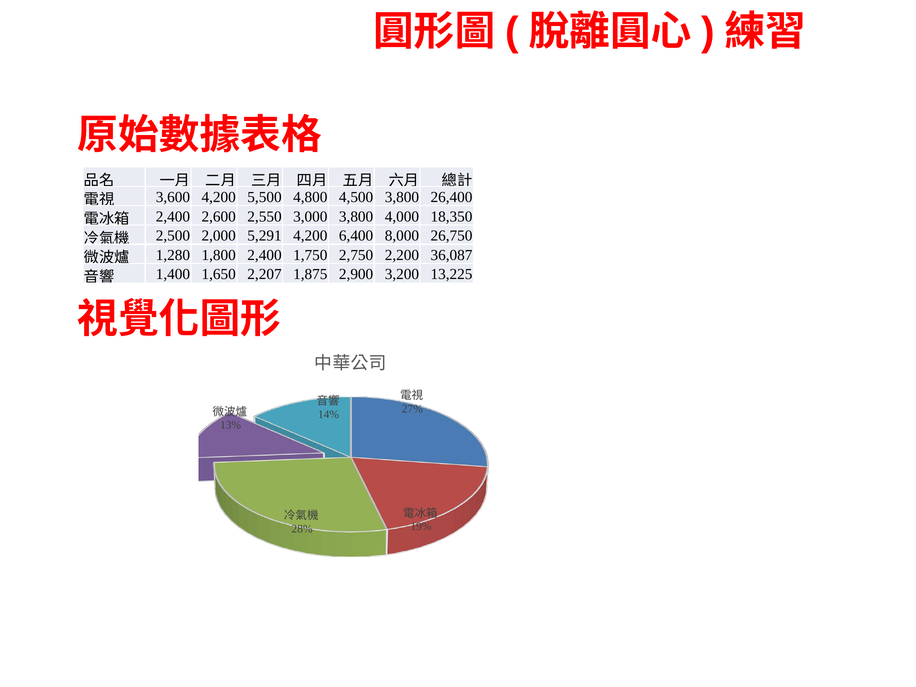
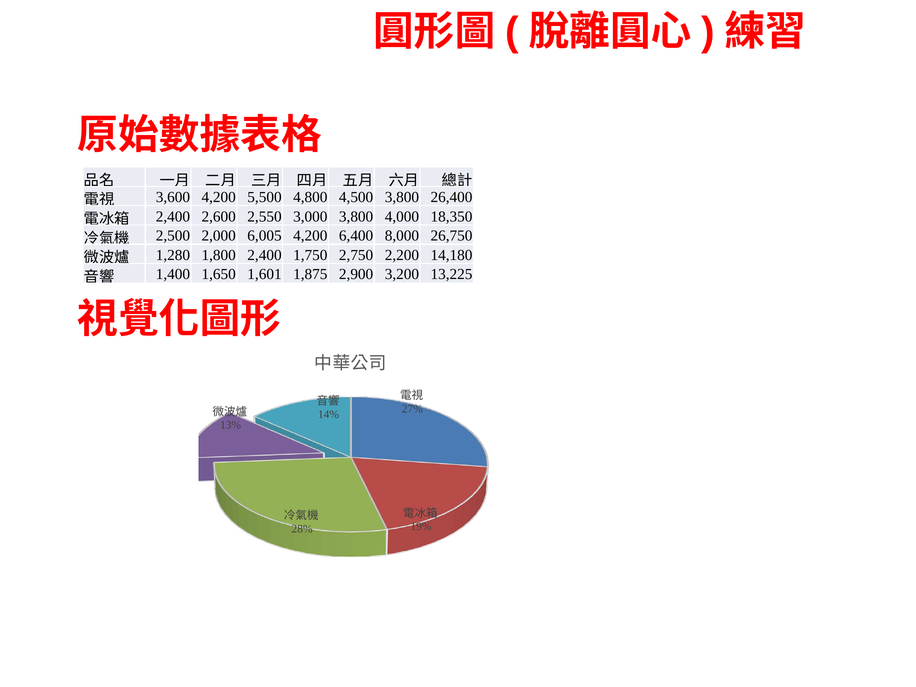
5,291: 5,291 -> 6,005 (265, 236)
36,087: 36,087 -> 14,180 (452, 255)
2,207: 2,207 -> 1,601 (265, 274)
